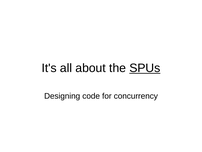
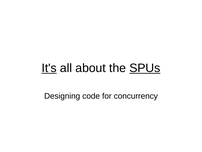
It's underline: none -> present (49, 68)
